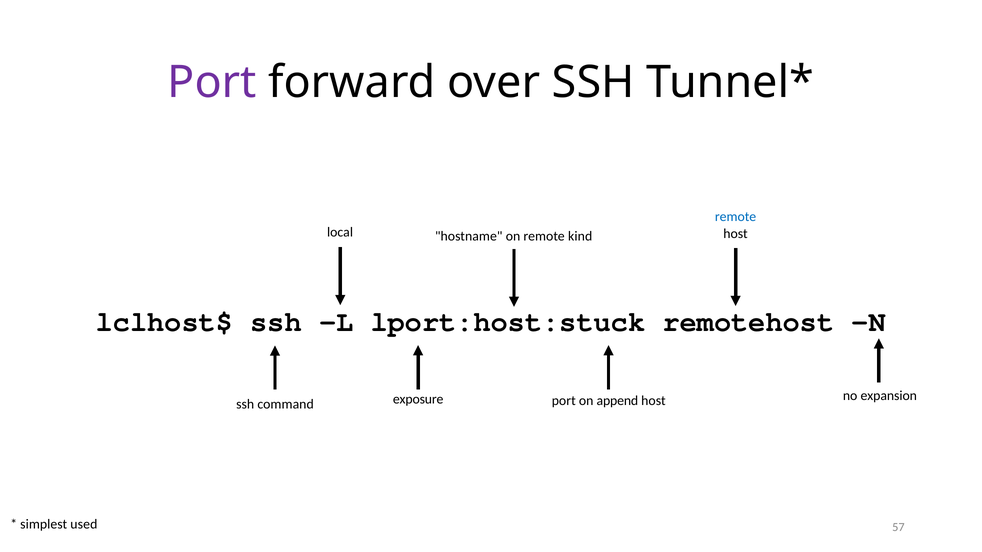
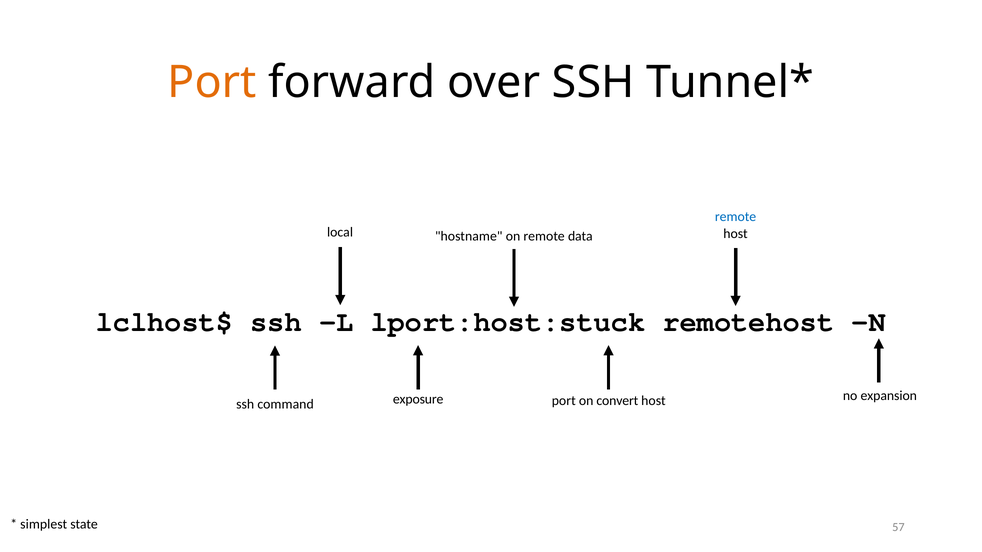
Port colour: purple -> orange (212, 83)
kind: kind -> data (580, 237)
append: append -> convert (617, 401)
used: used -> state (84, 525)
